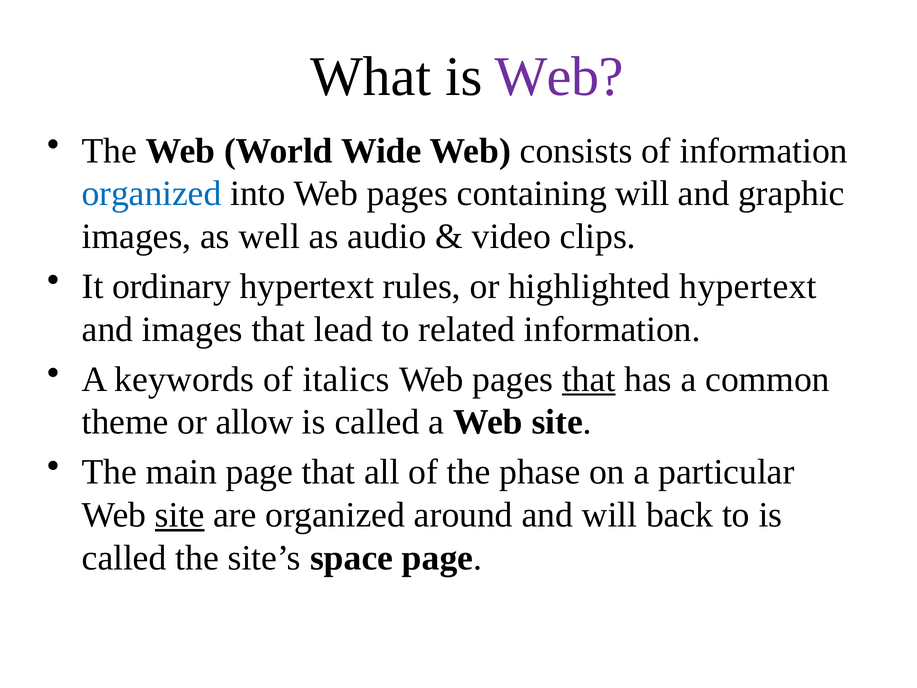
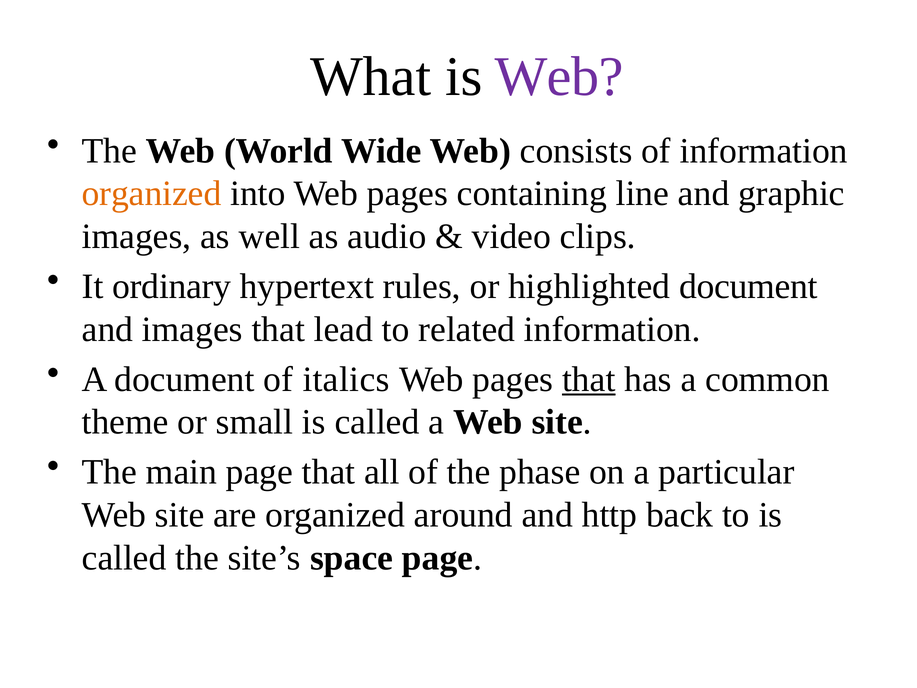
organized colour: blue -> orange (152, 194)
containing will: will -> line (642, 194)
highlighted hypertext: hypertext -> document (748, 286)
A keywords: keywords -> document (184, 379)
allow: allow -> small (255, 422)
site underline: present -> none (180, 515)
and will: will -> http (610, 515)
